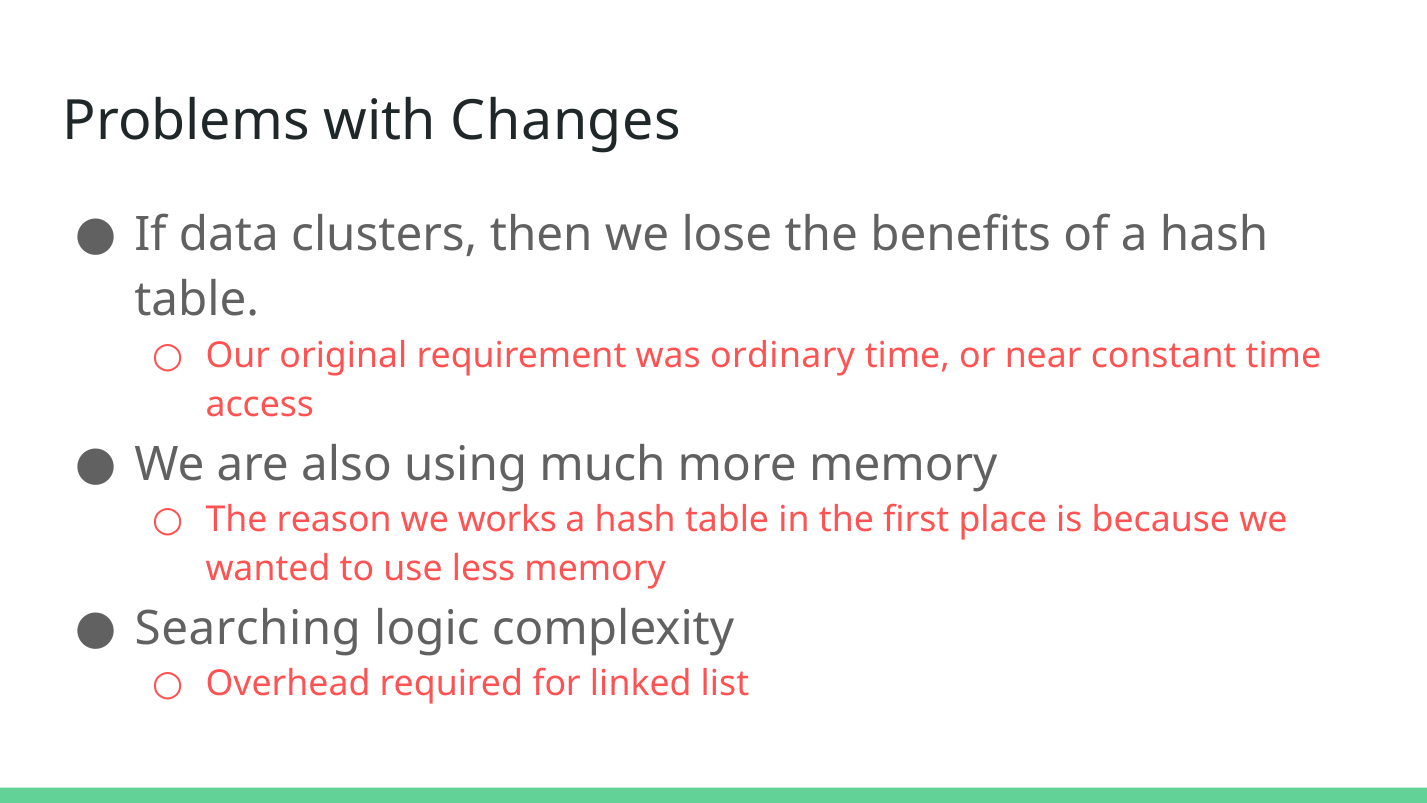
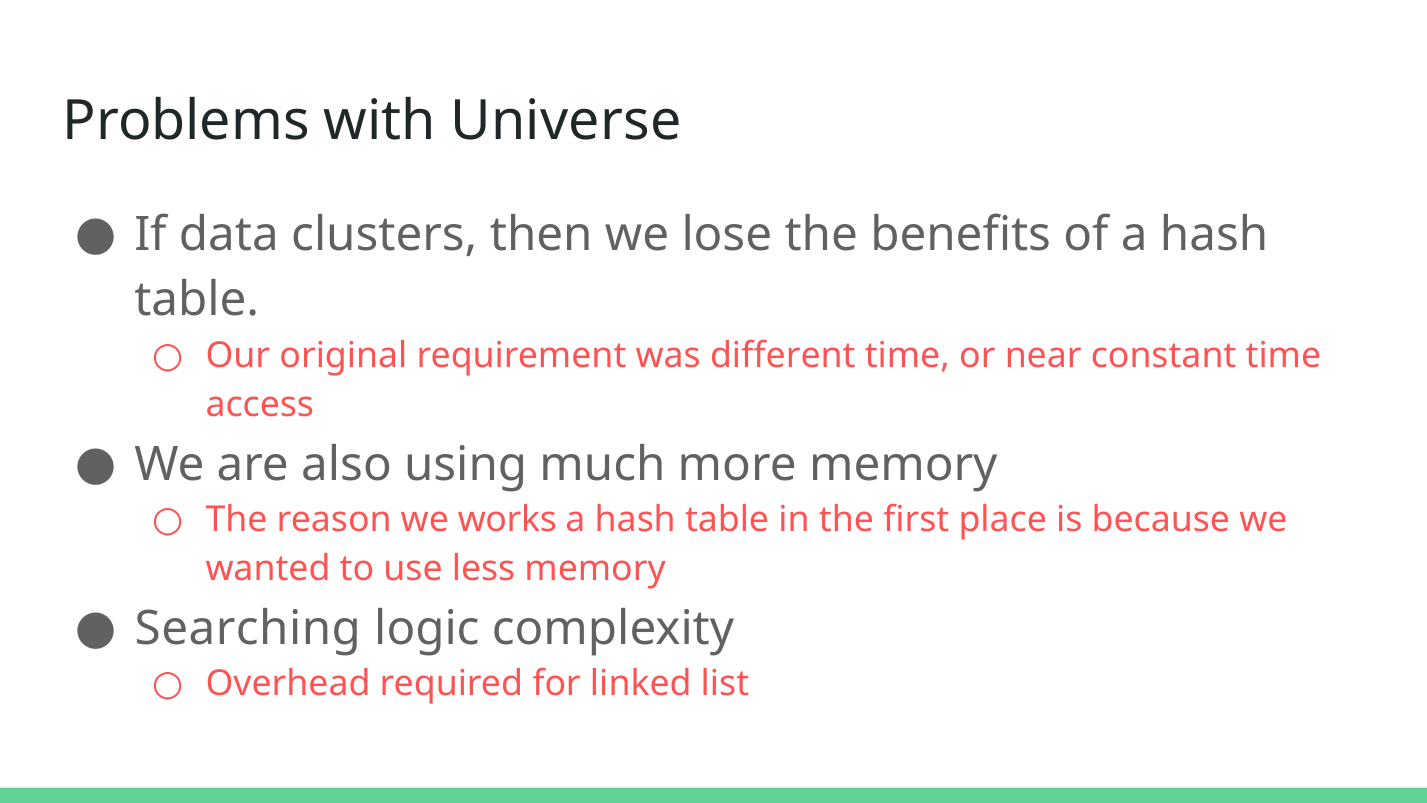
Changes: Changes -> Universe (566, 121)
ordinary: ordinary -> different (783, 356)
